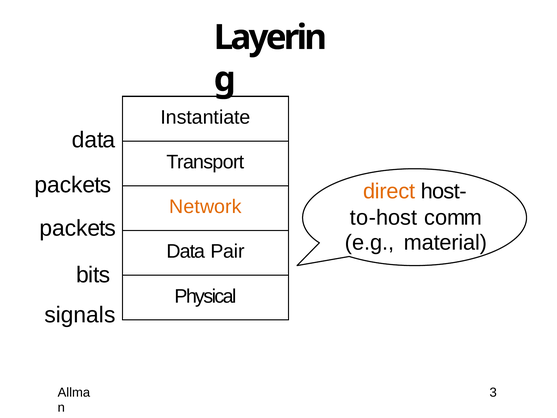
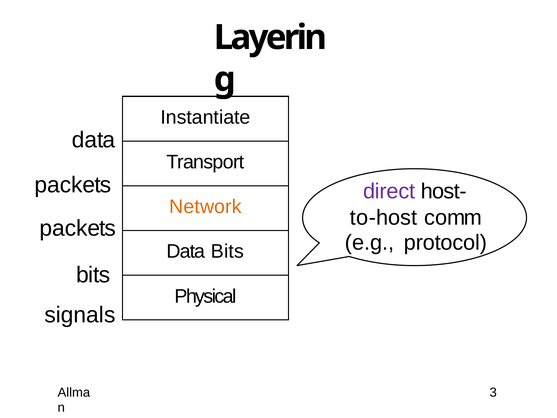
direct colour: orange -> purple (389, 191)
material: material -> protocol (445, 243)
Data Pair: Pair -> Bits (227, 251)
